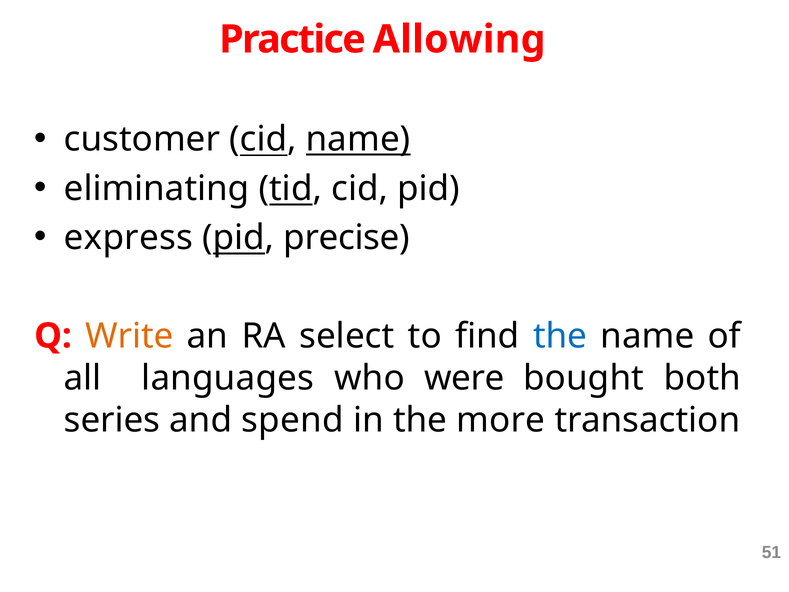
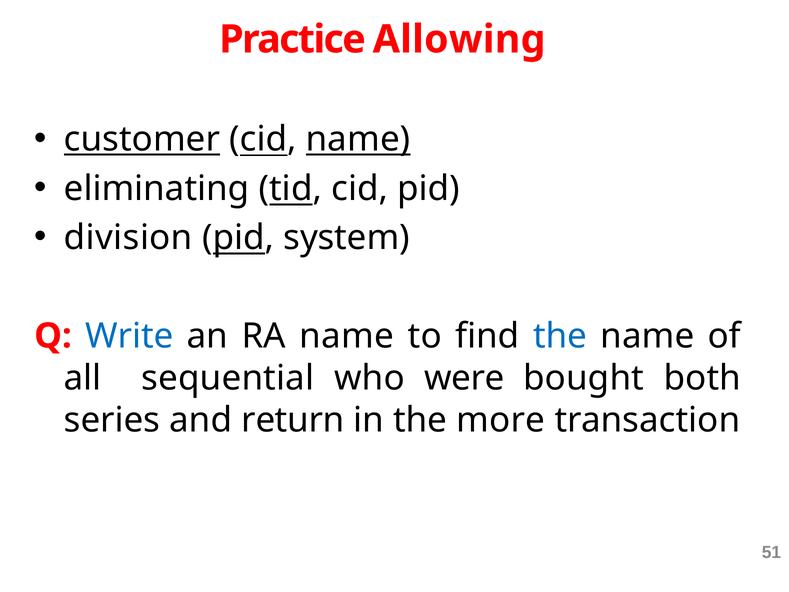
customer underline: none -> present (142, 139)
express: express -> division (128, 238)
precise: precise -> system (347, 238)
Write colour: orange -> blue (129, 336)
RA select: select -> name (347, 336)
languages: languages -> sequential (228, 378)
spend: spend -> return (293, 420)
